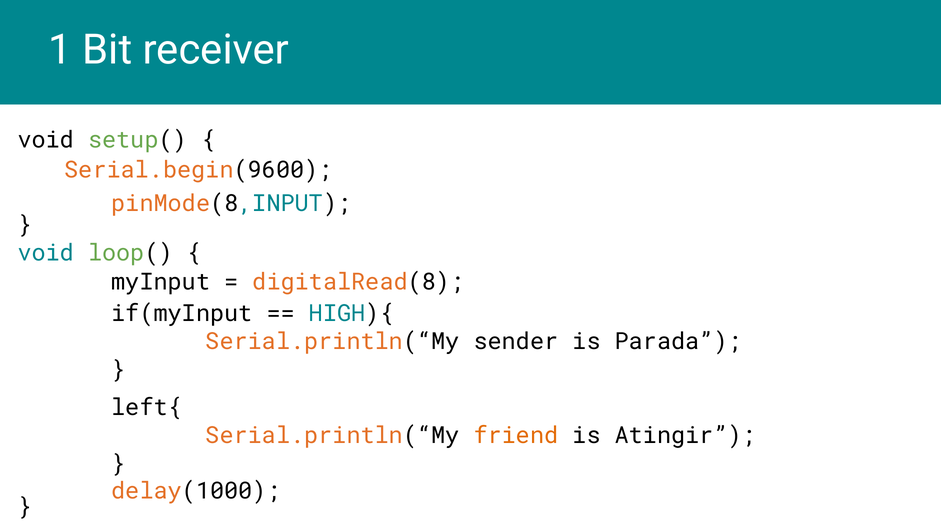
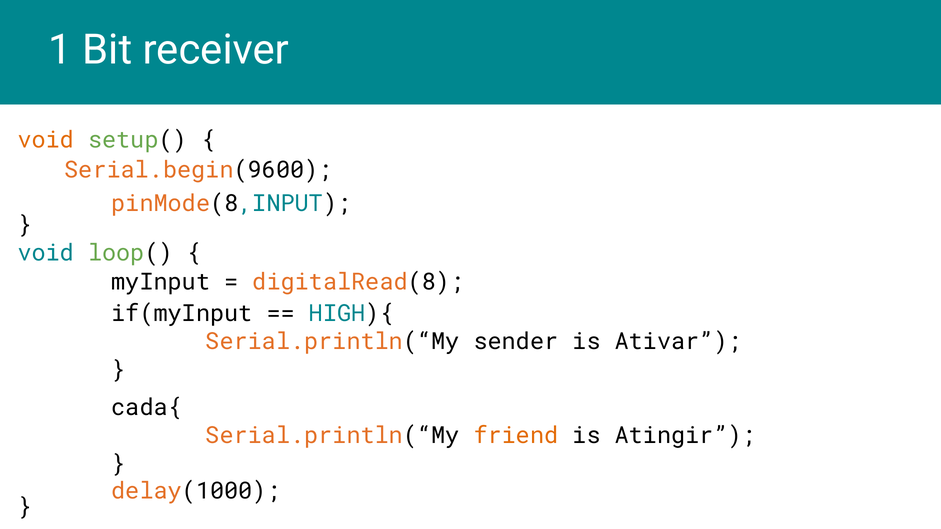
void colour: black -> orange (46, 140)
Parada: Parada -> Ativar (678, 342)
left{: left{ -> cada{ (147, 408)
